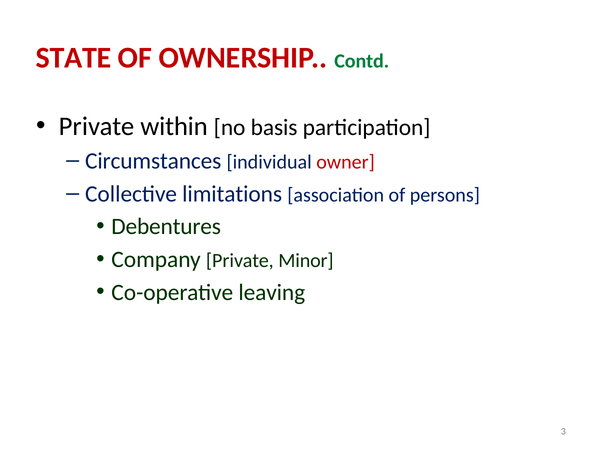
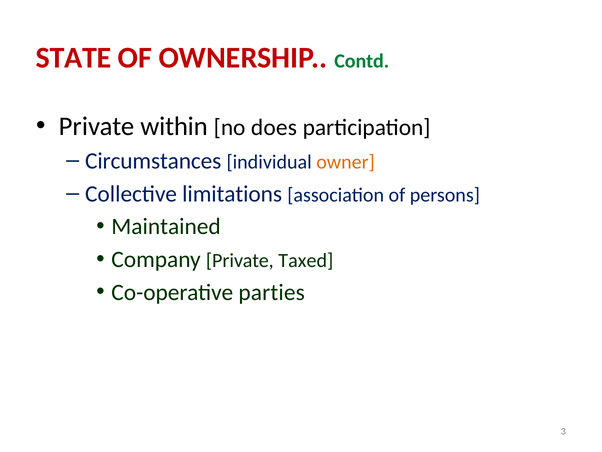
basis: basis -> does (274, 127)
owner colour: red -> orange (346, 162)
Debentures: Debentures -> Maintained (166, 226)
Minor: Minor -> Taxed (306, 260)
leaving: leaving -> parties (272, 292)
